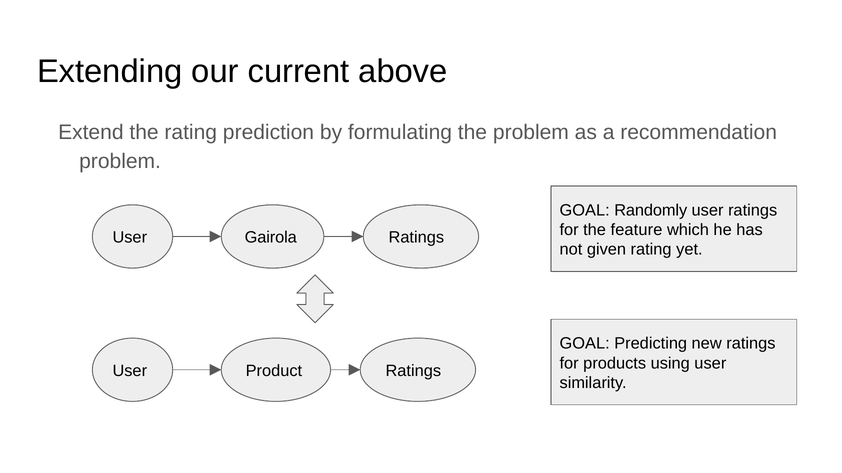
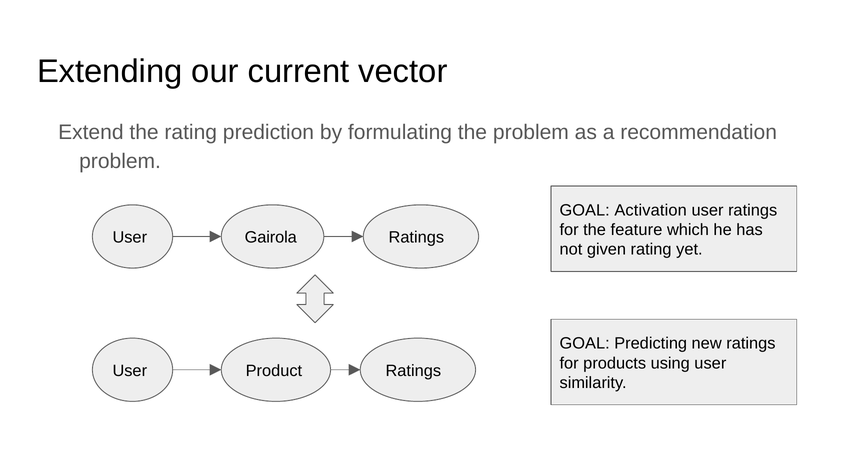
above: above -> vector (403, 71)
Randomly: Randomly -> Activation (651, 211)
